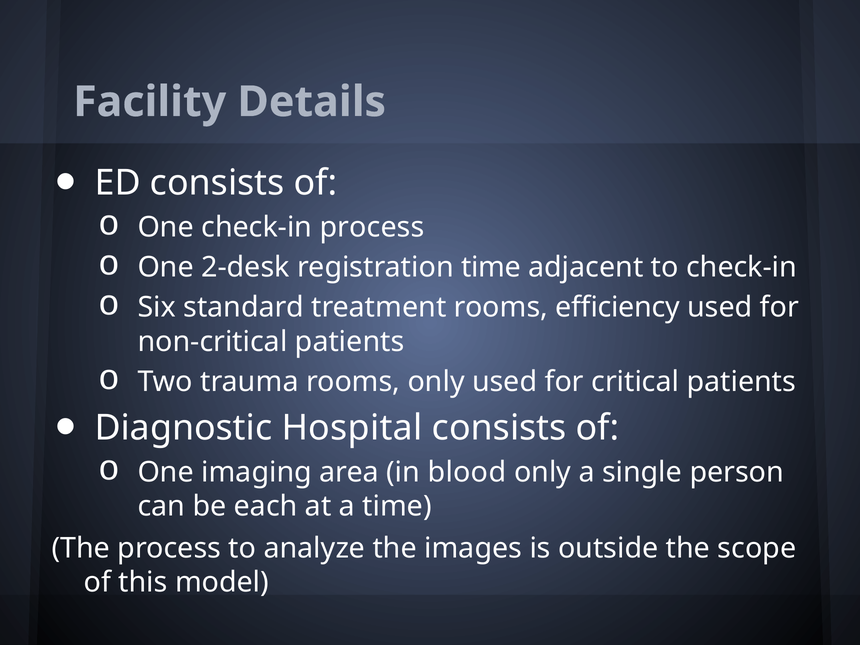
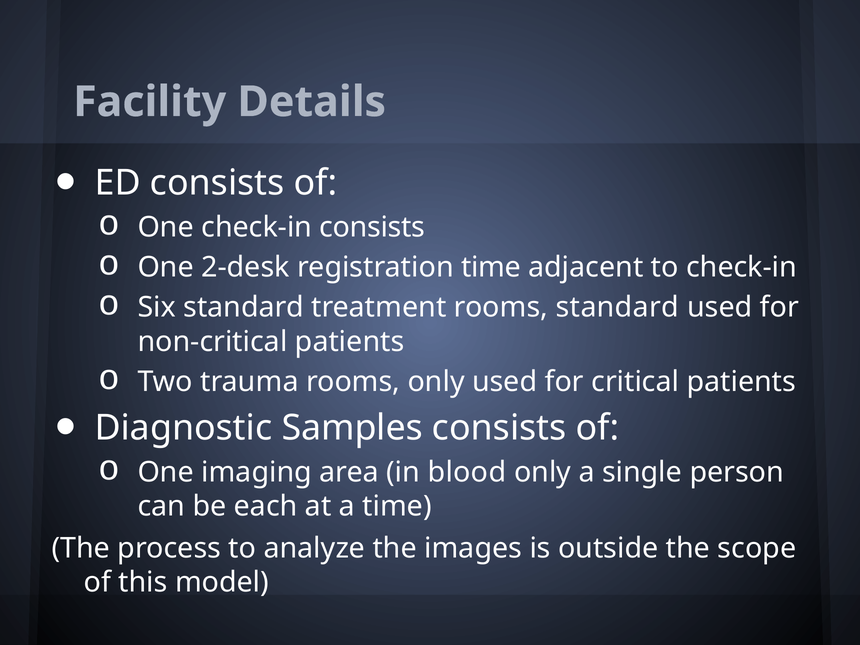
check-in process: process -> consists (372, 227)
rooms efficiency: efficiency -> standard (617, 307)
Hospital: Hospital -> Samples (352, 428)
